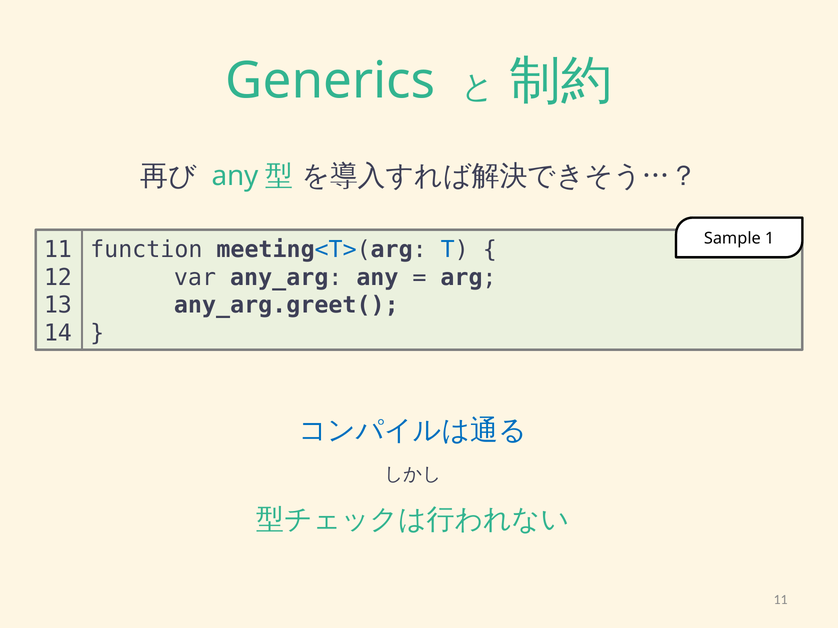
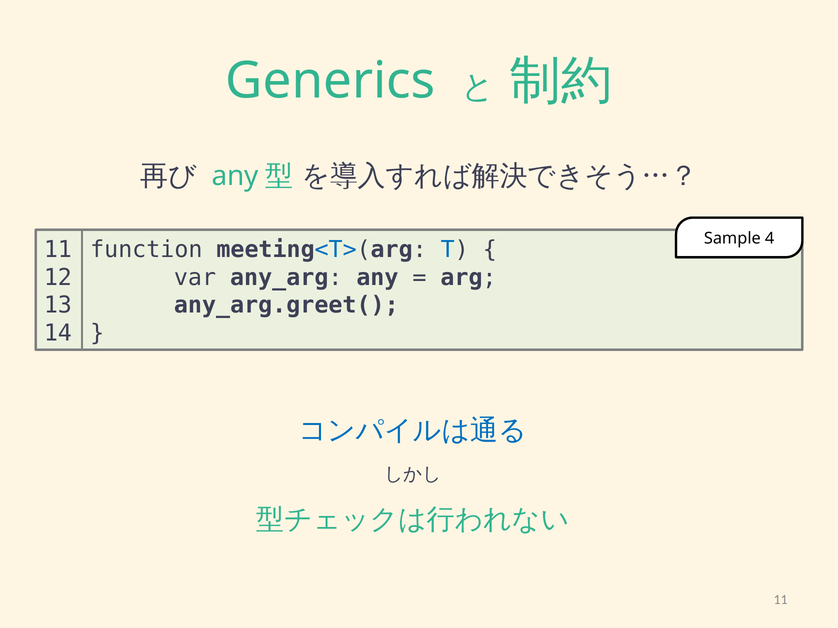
1: 1 -> 4 (770, 239)
